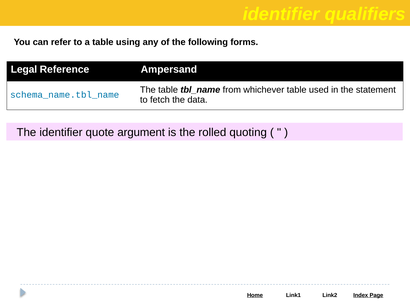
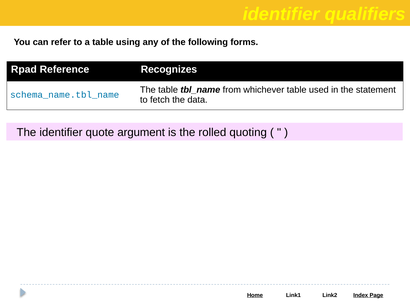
Legal: Legal -> Rpad (24, 69)
Ampersand: Ampersand -> Recognizes (169, 69)
